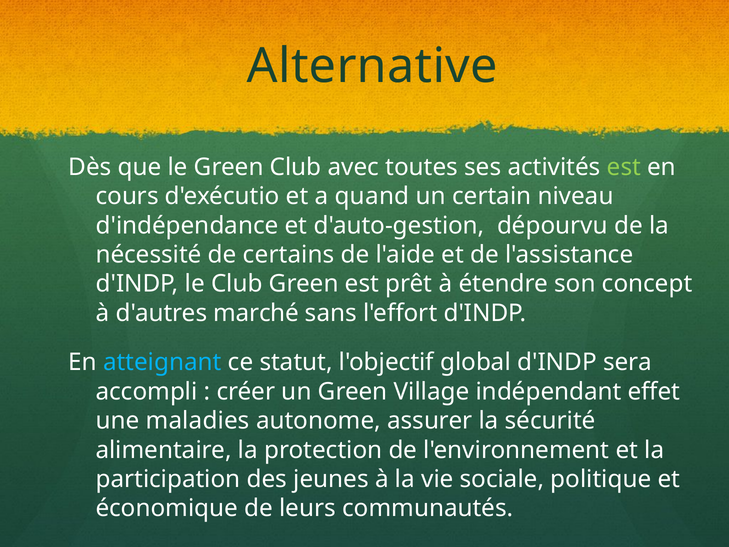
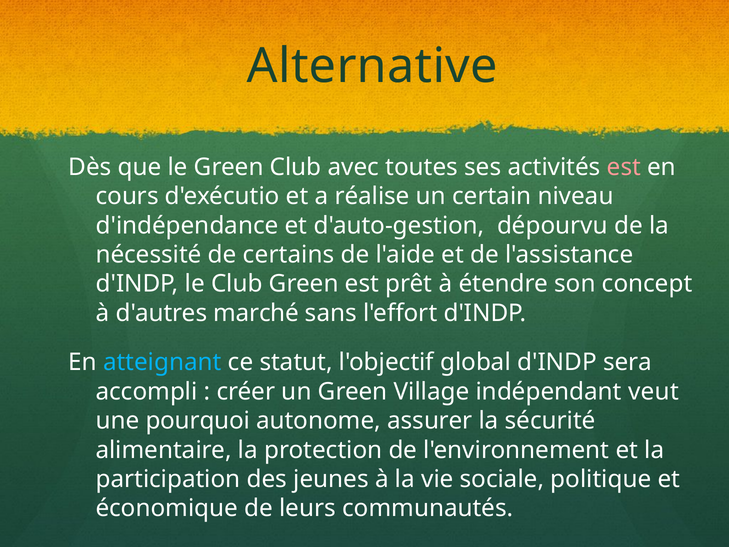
est colour: light green -> pink (624, 167)
quand: quand -> réalise (372, 196)
effet: effet -> veut (654, 391)
maladies: maladies -> pourquoi (198, 421)
